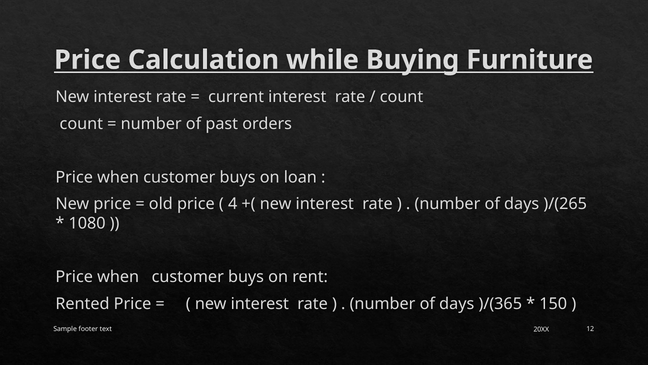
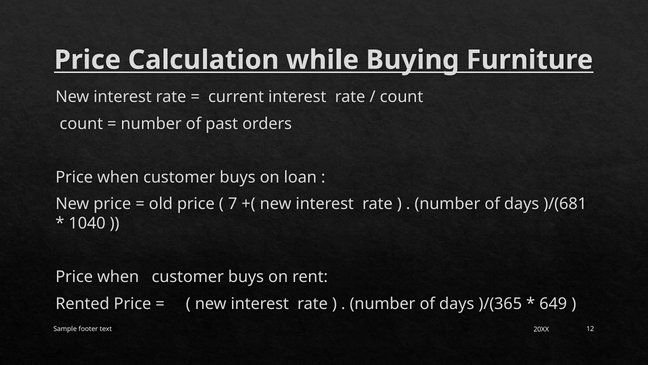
4: 4 -> 7 (233, 204)
)/(265: )/(265 -> )/(681 (565, 204)
1080: 1080 -> 1040 (87, 223)
150: 150 -> 649 (553, 303)
